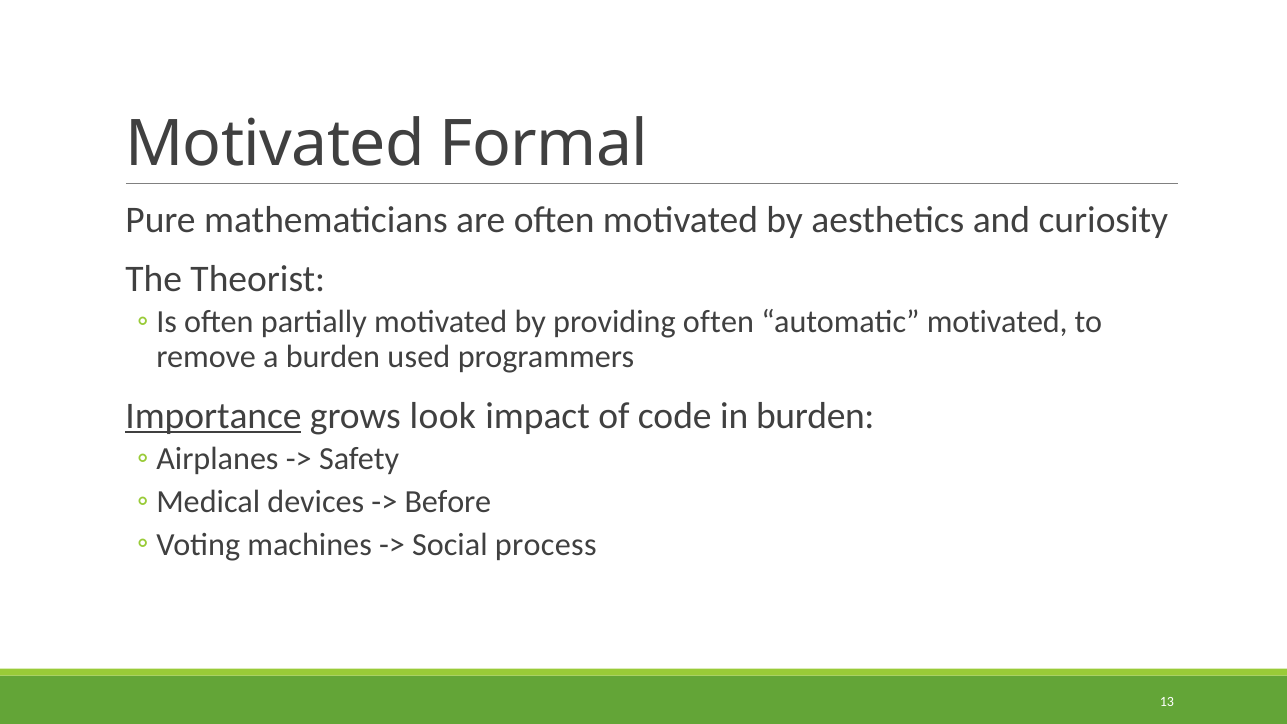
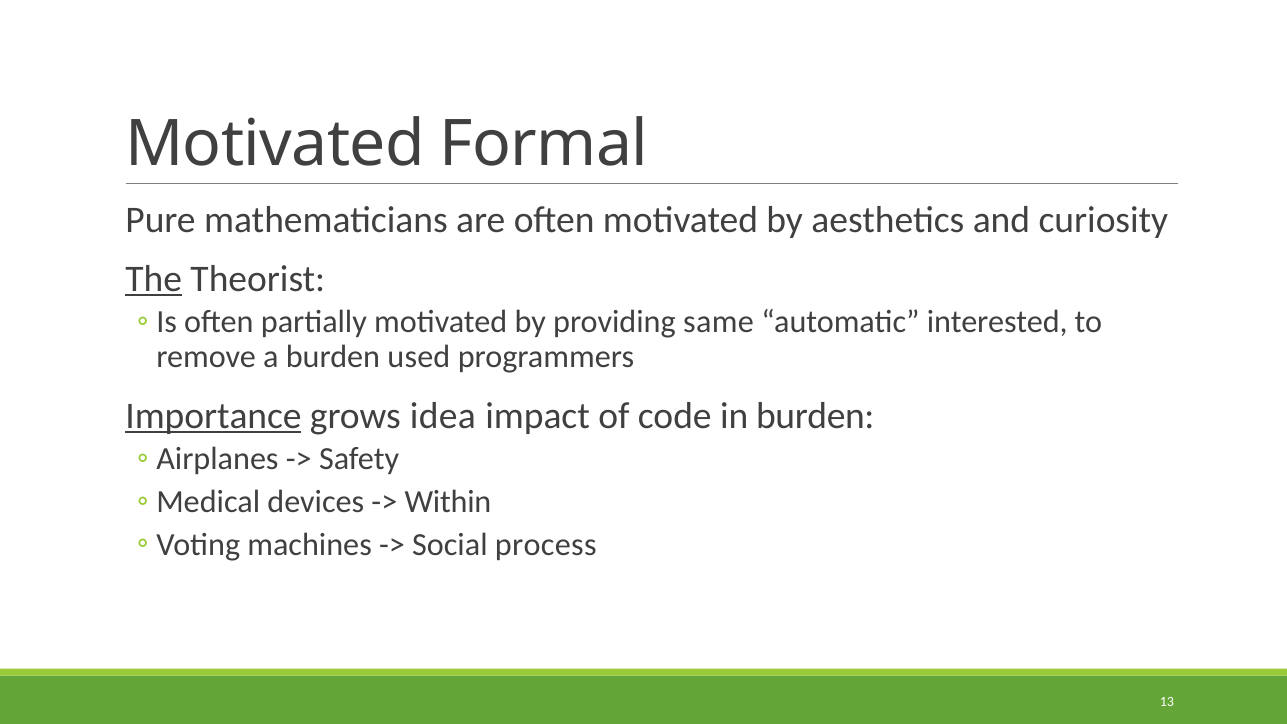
The underline: none -> present (154, 279)
providing often: often -> same (718, 322)
automatic motivated: motivated -> interested (997, 322)
look: look -> idea (443, 416)
Before: Before -> Within (448, 502)
